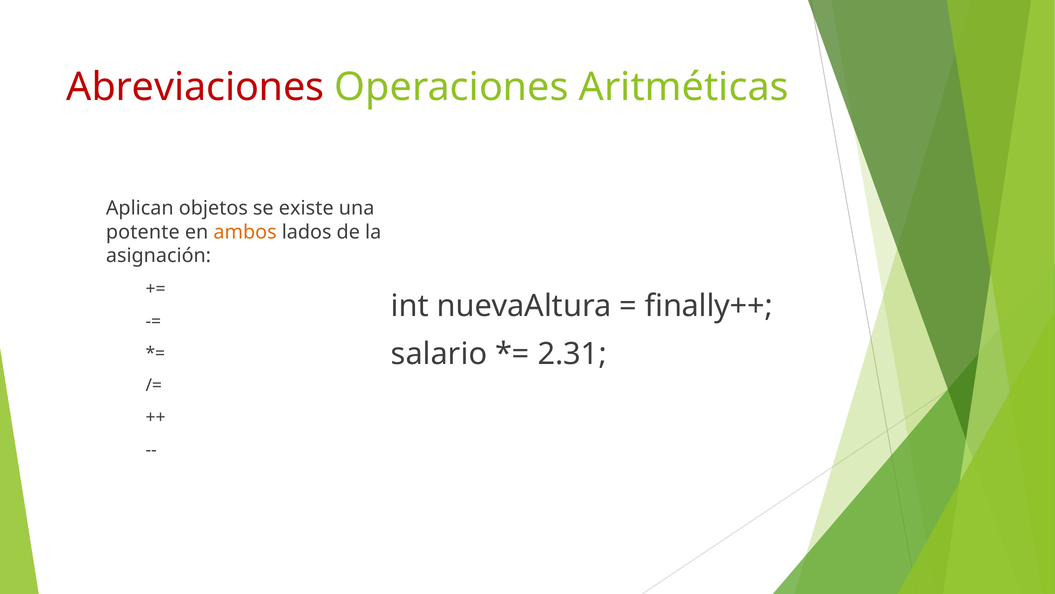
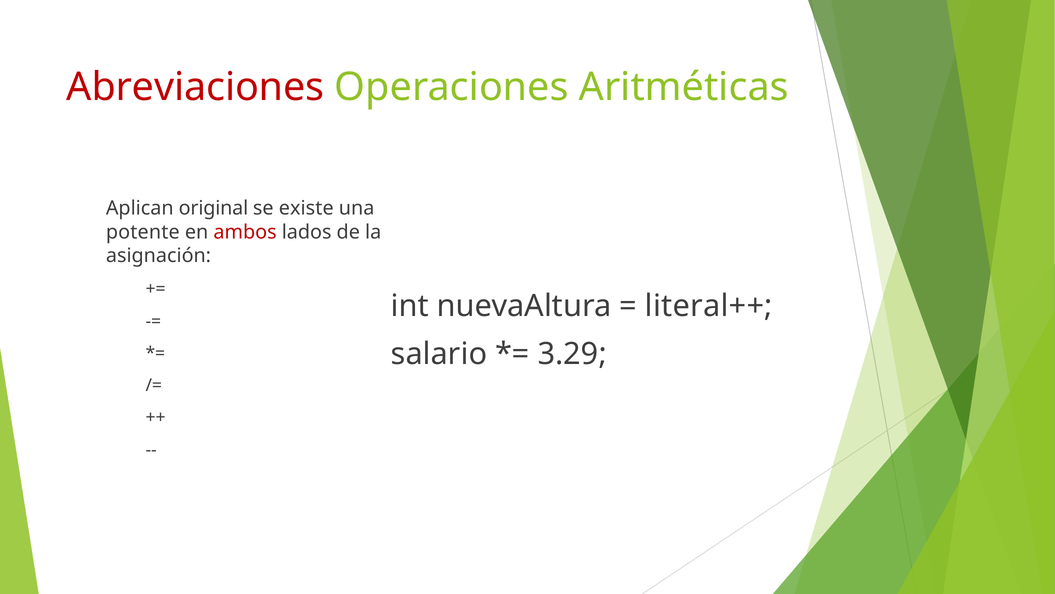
objetos: objetos -> original (213, 208)
ambos colour: orange -> red (245, 232)
finally++: finally++ -> literal++ (709, 306)
2.31: 2.31 -> 3.29 (572, 354)
